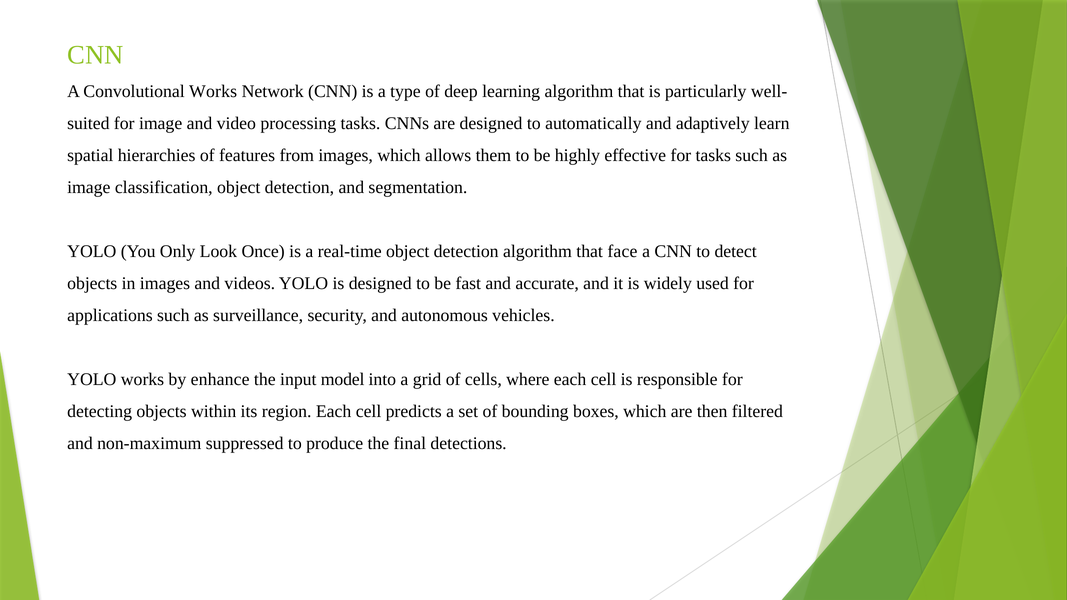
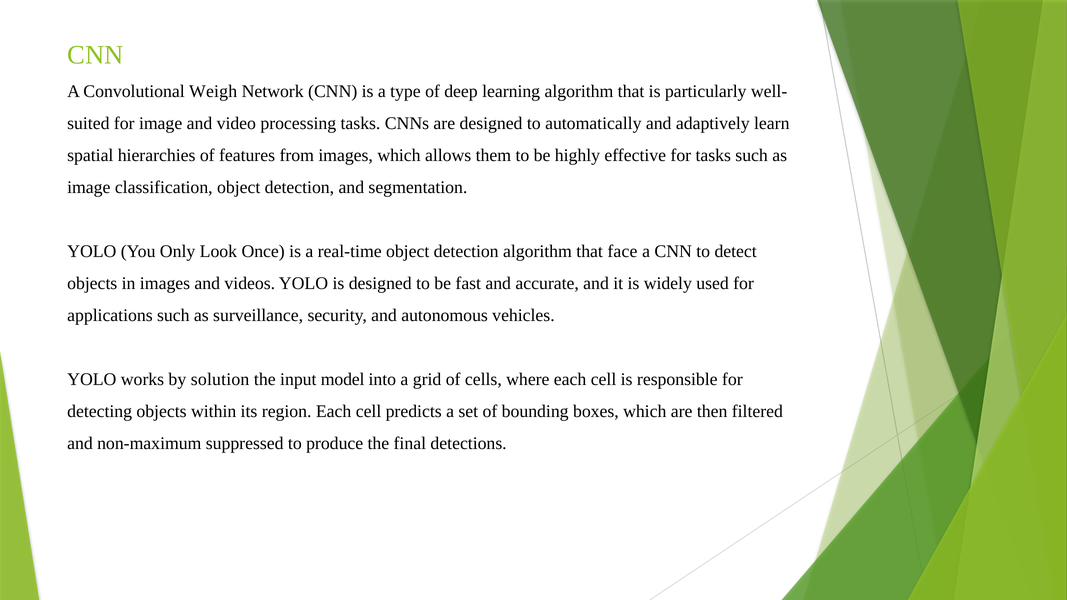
Convolutional Works: Works -> Weigh (213, 92)
enhance: enhance -> solution (220, 379)
